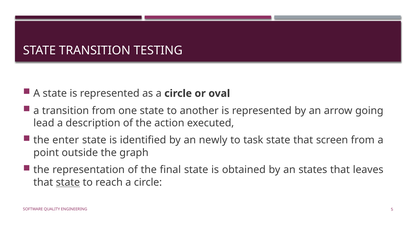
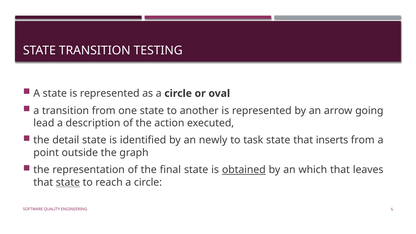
enter: enter -> detail (66, 140)
screen: screen -> inserts (332, 140)
obtained underline: none -> present (244, 170)
states: states -> which (313, 170)
